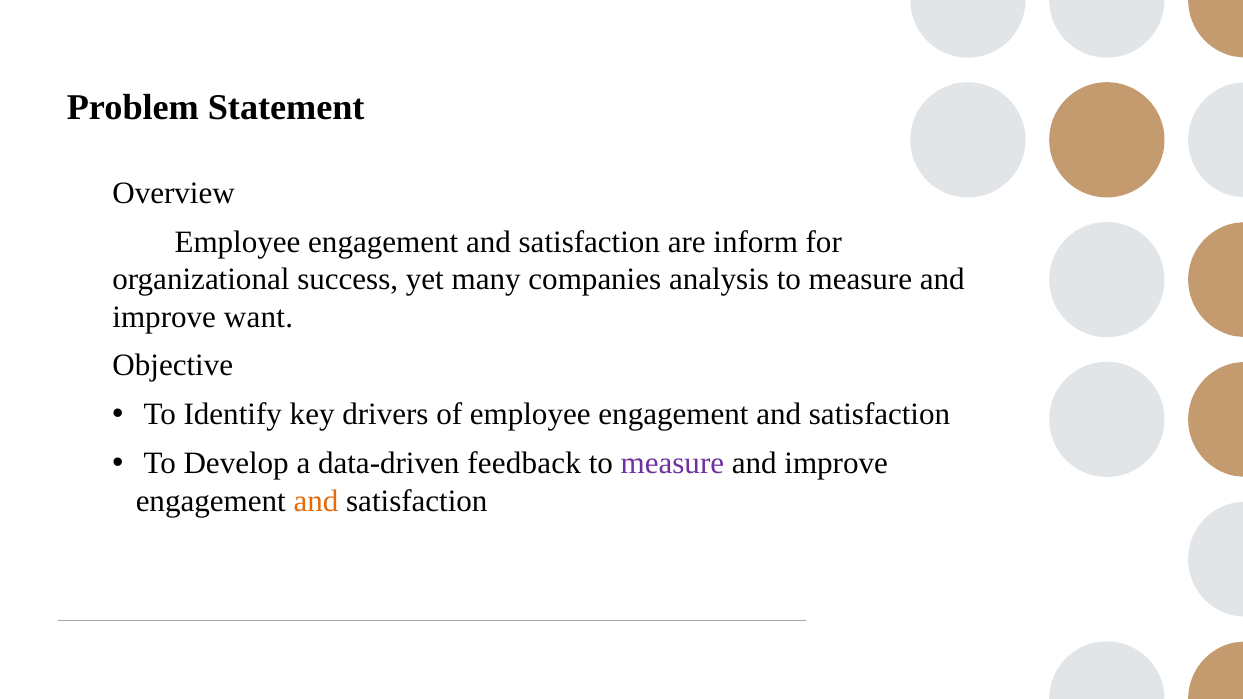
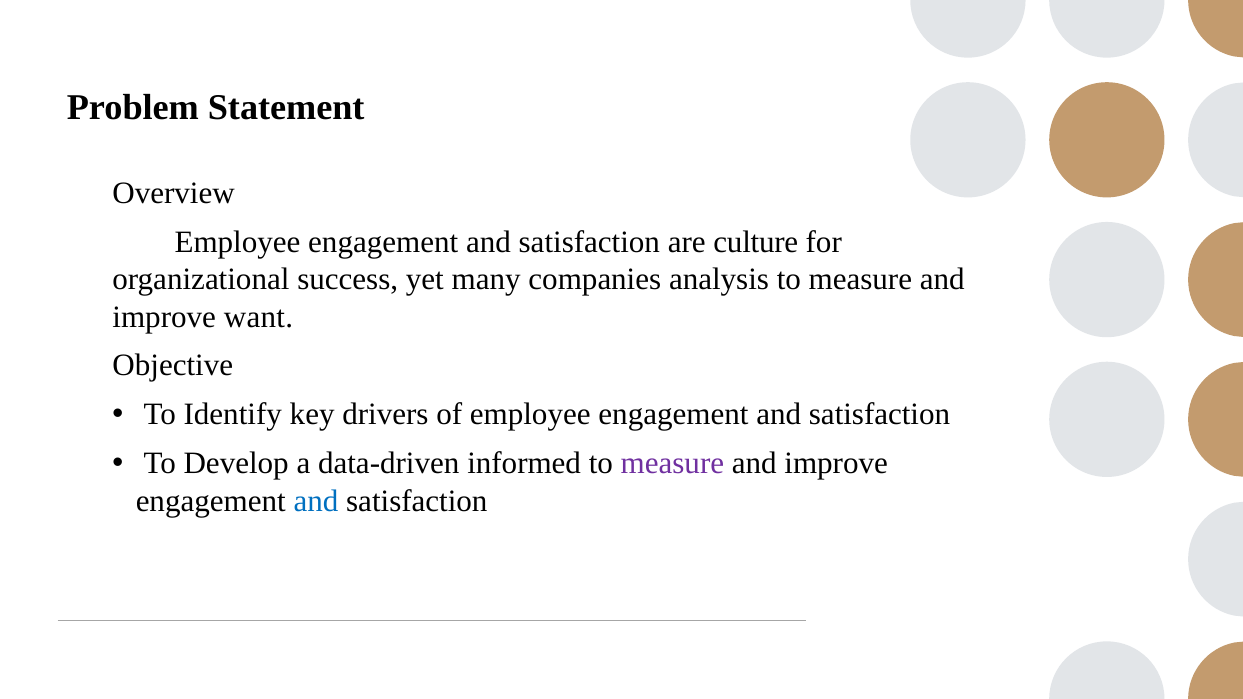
inform: inform -> culture (756, 242)
feedback: feedback -> informed (524, 464)
and colour: orange -> blue (316, 501)
